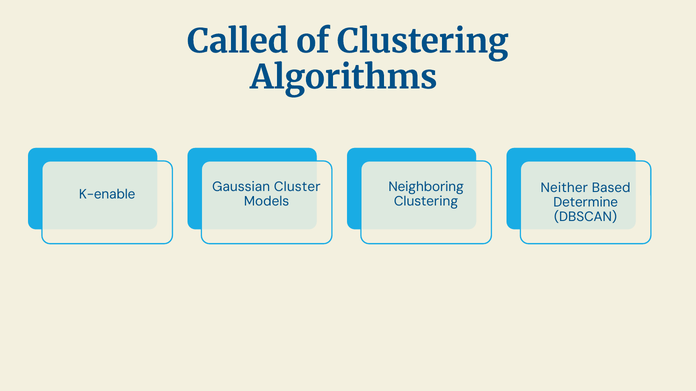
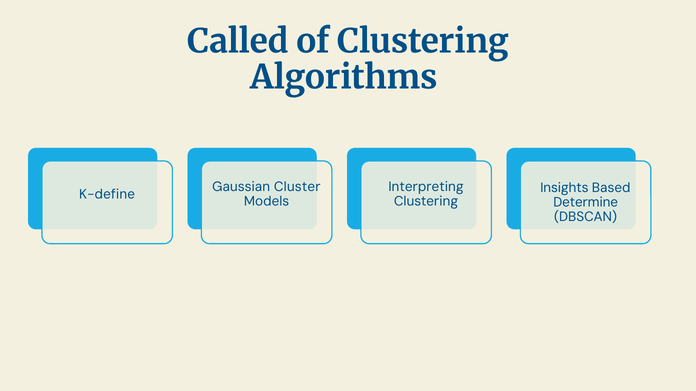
Neighboring: Neighboring -> Interpreting (426, 187)
Neither: Neither -> Insights (564, 188)
K-enable: K-enable -> K-define (107, 194)
